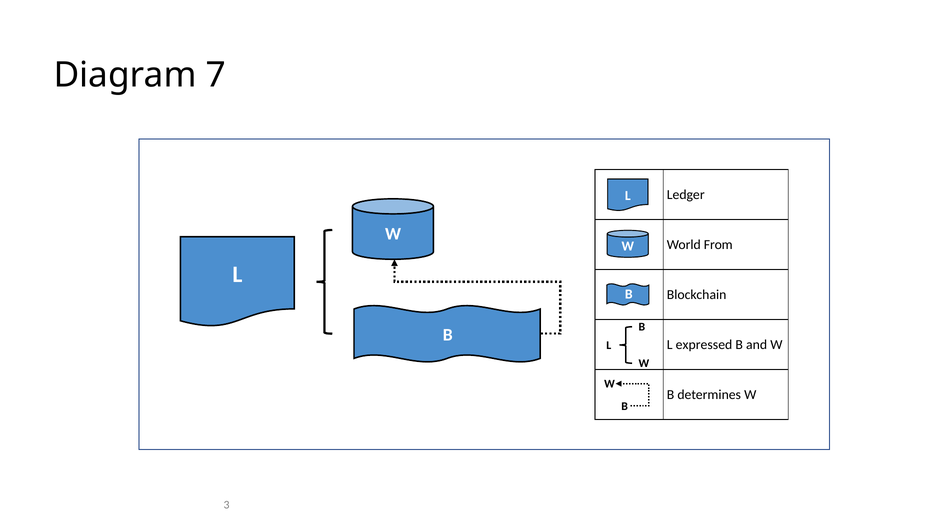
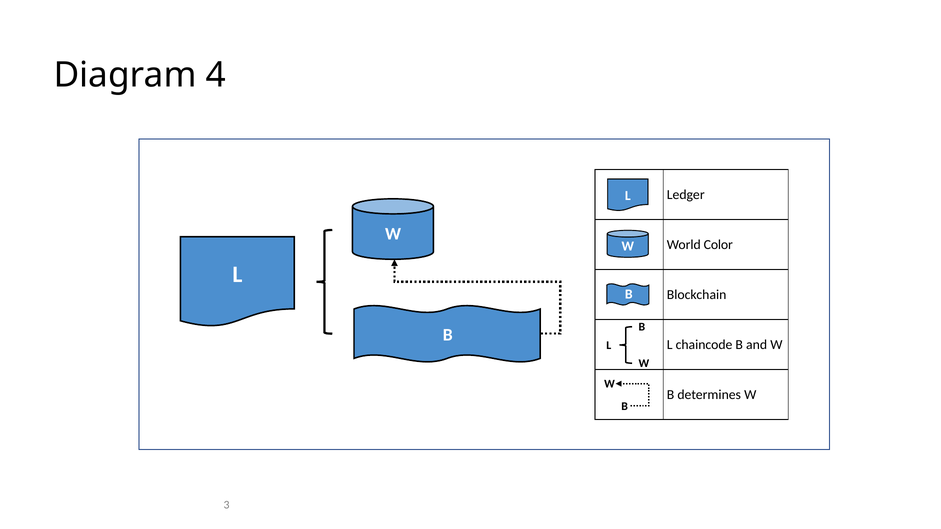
7: 7 -> 4 (216, 75)
From: From -> Color (718, 245)
expressed: expressed -> chaincode (704, 345)
